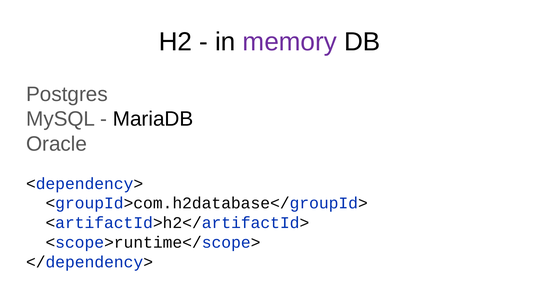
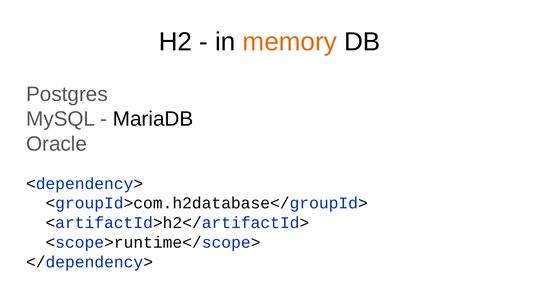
memory colour: purple -> orange (290, 42)
